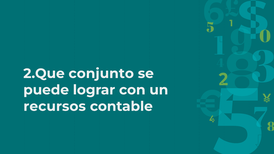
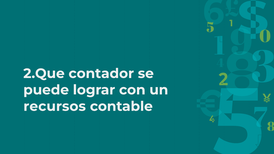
conjunto: conjunto -> contador (101, 74)
